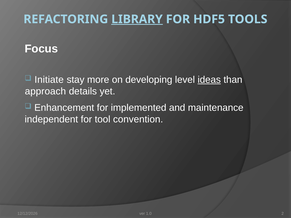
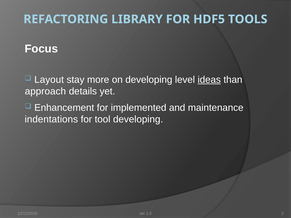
LIBRARY underline: present -> none (137, 19)
Initiate: Initiate -> Layout (49, 80)
independent: independent -> indentations (51, 119)
tool convention: convention -> developing (138, 119)
